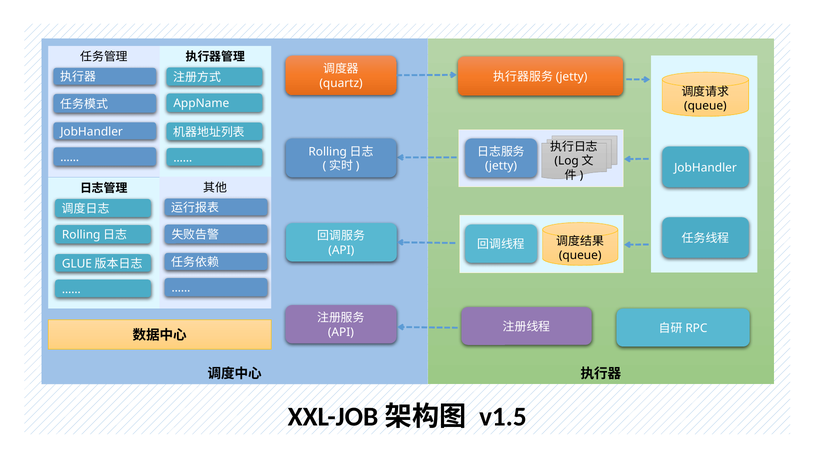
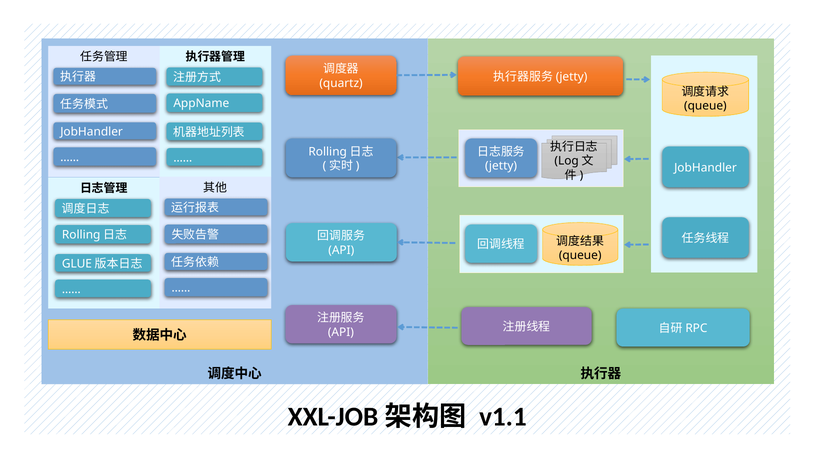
v1.5: v1.5 -> v1.1 (503, 417)
